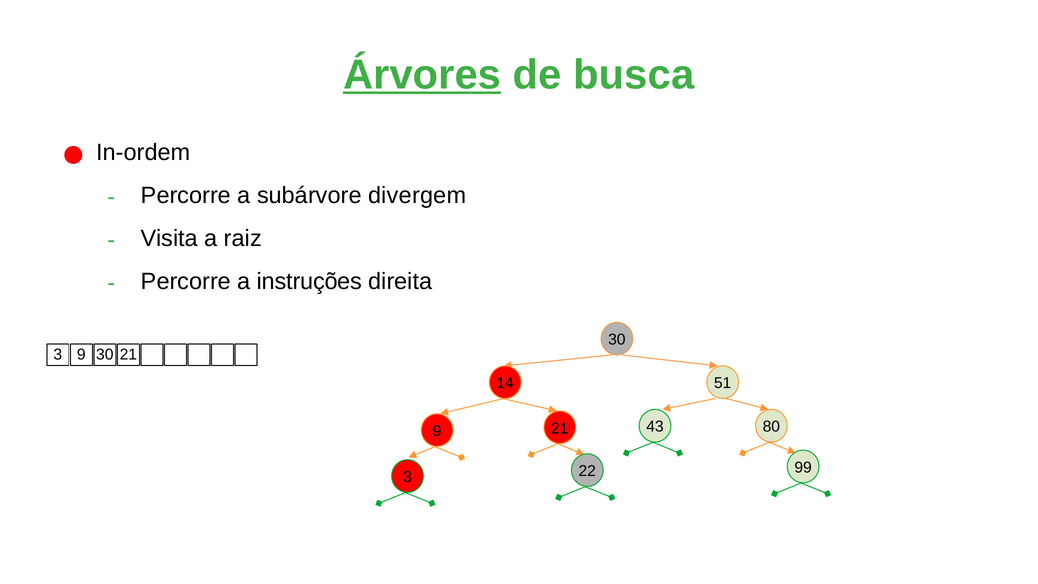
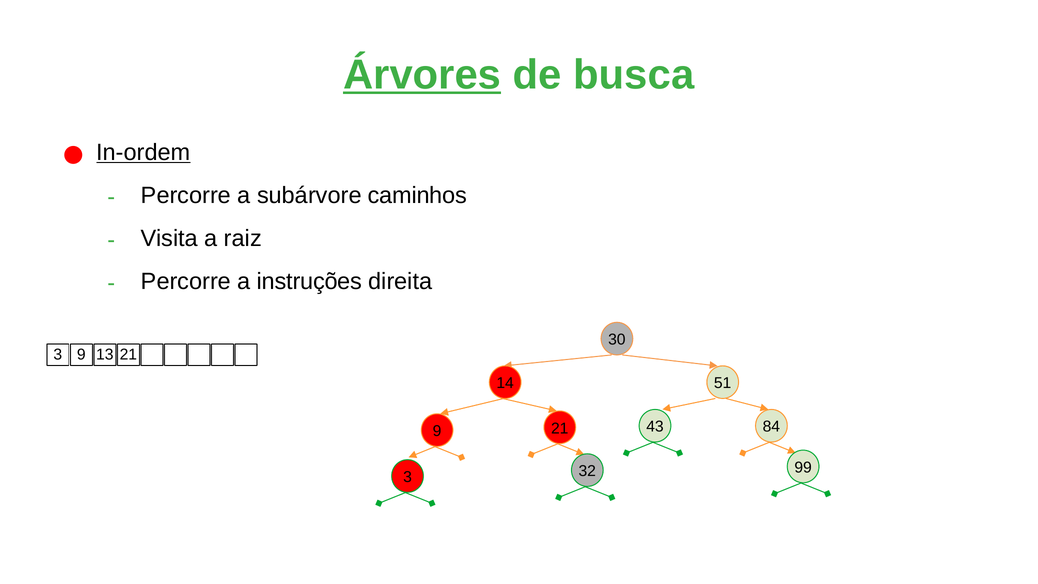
In-ordem underline: none -> present (143, 152)
divergem: divergem -> caminhos (417, 195)
9 30: 30 -> 13 (105, 355)
80: 80 -> 84 (771, 427)
22: 22 -> 32 (587, 471)
